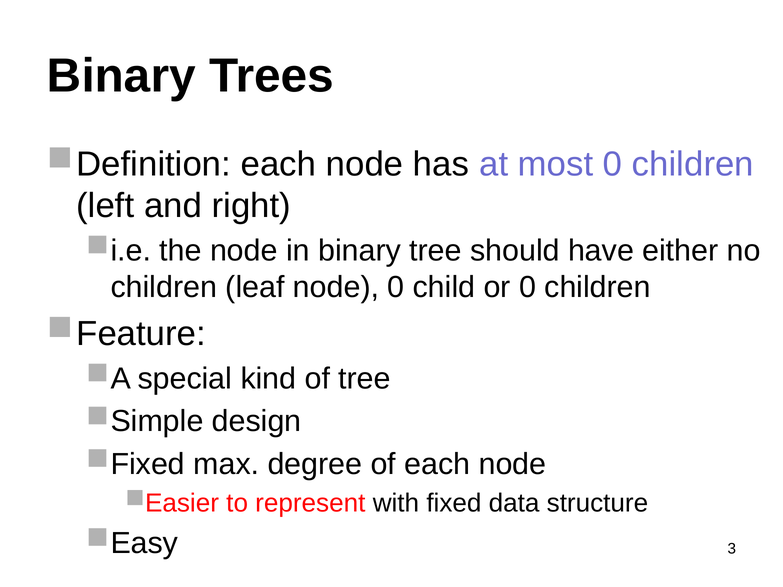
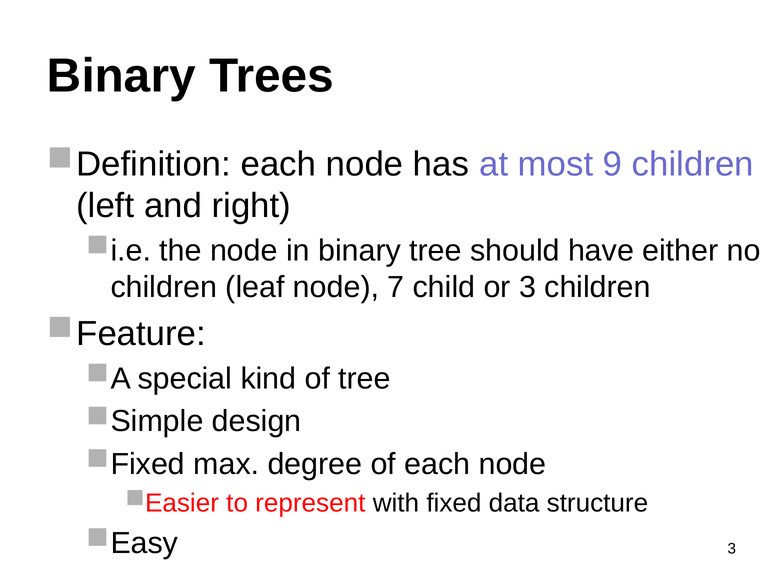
most 0: 0 -> 9 (613, 164)
node 0: 0 -> 7 (396, 288)
or 0: 0 -> 3 (528, 288)
